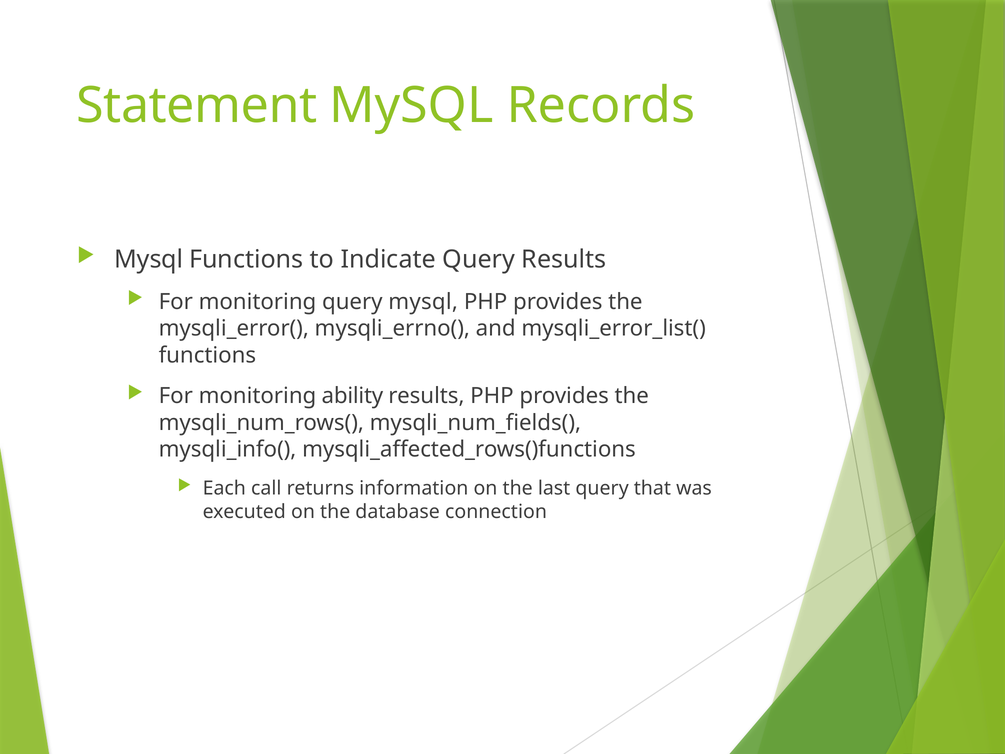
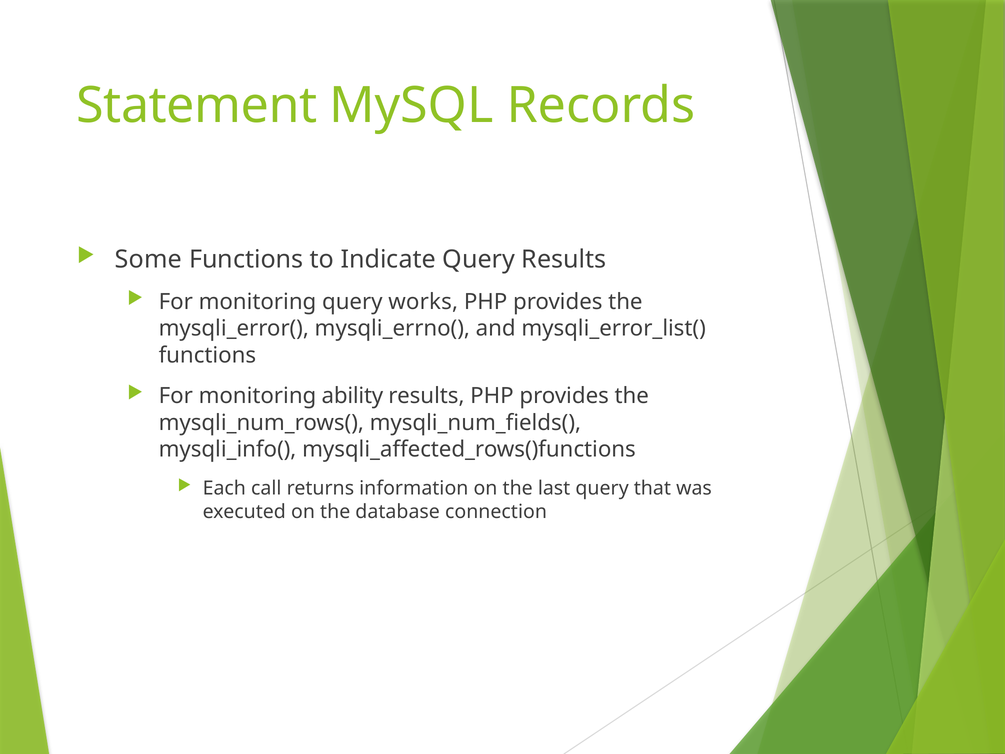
Mysql: Mysql -> Some (148, 259)
query mysql: mysql -> works (423, 302)
